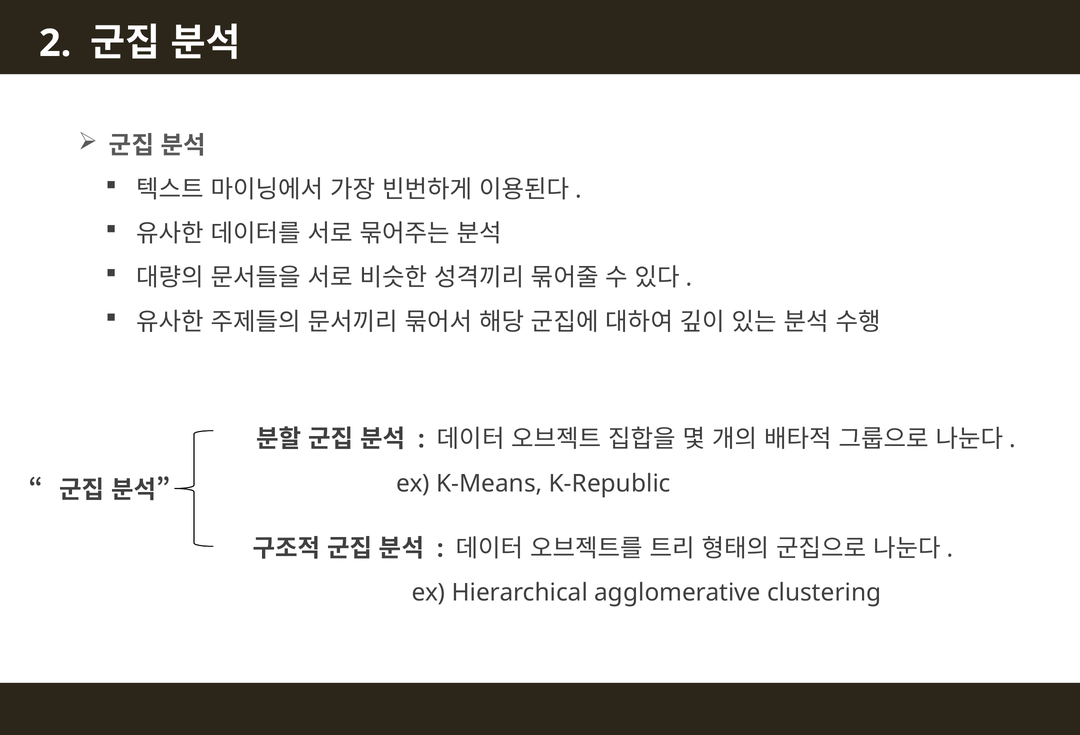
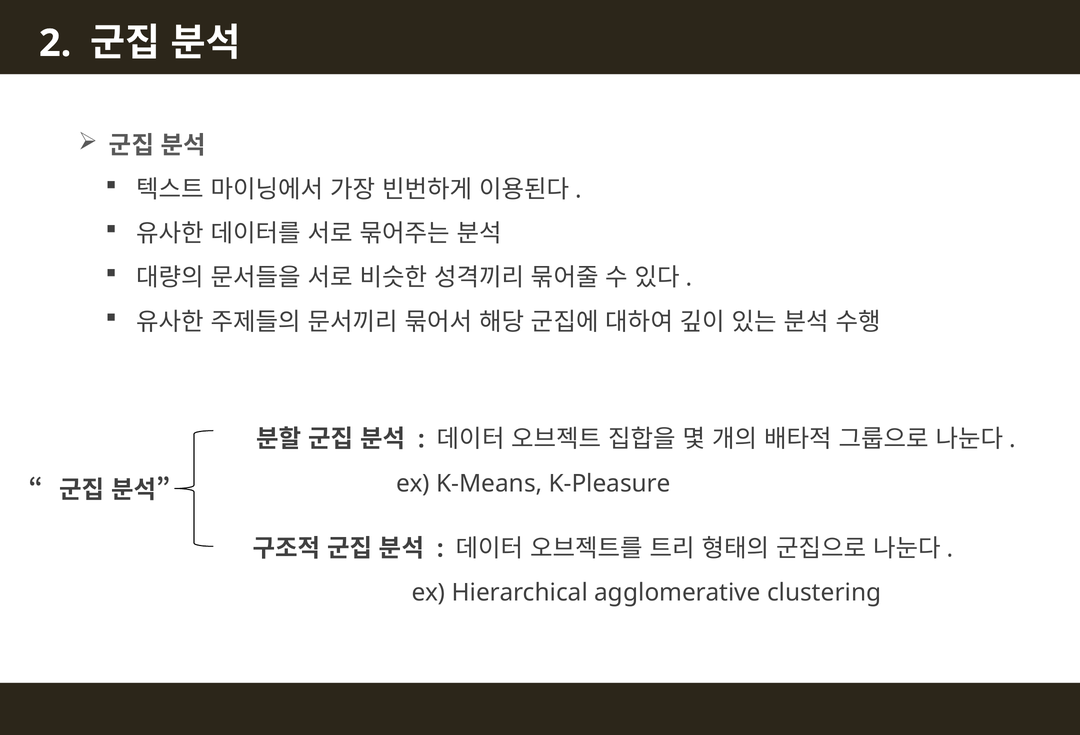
K-Republic: K-Republic -> K-Pleasure (610, 483)
